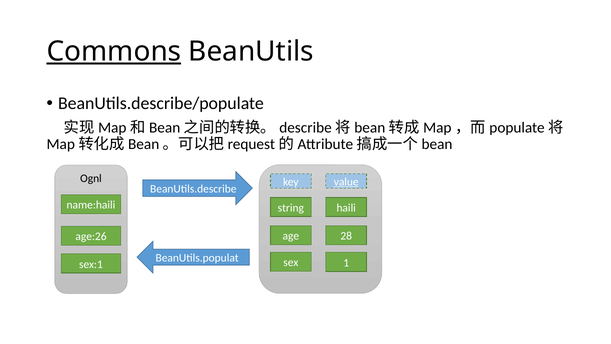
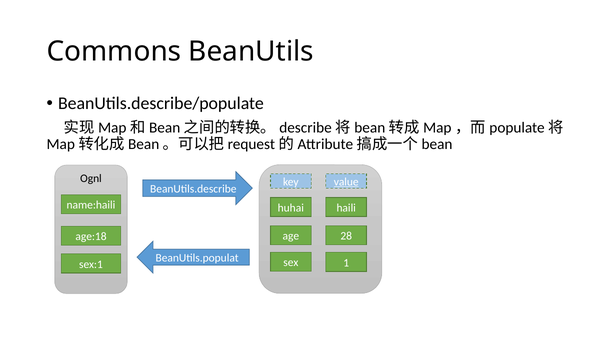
Commons underline: present -> none (114, 51)
string: string -> huhai (291, 208)
age:26: age:26 -> age:18 (91, 236)
